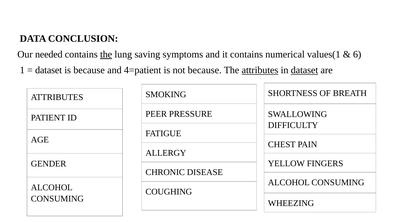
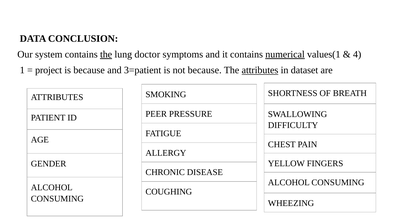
needed: needed -> system (49, 54)
saving: saving -> doctor (147, 54)
numerical underline: none -> present (285, 54)
6: 6 -> 4 (357, 54)
dataset: dataset -> project (49, 70)
4=patient: 4=patient -> 3=patient (143, 70)
dataset underline: present -> none (304, 70)
